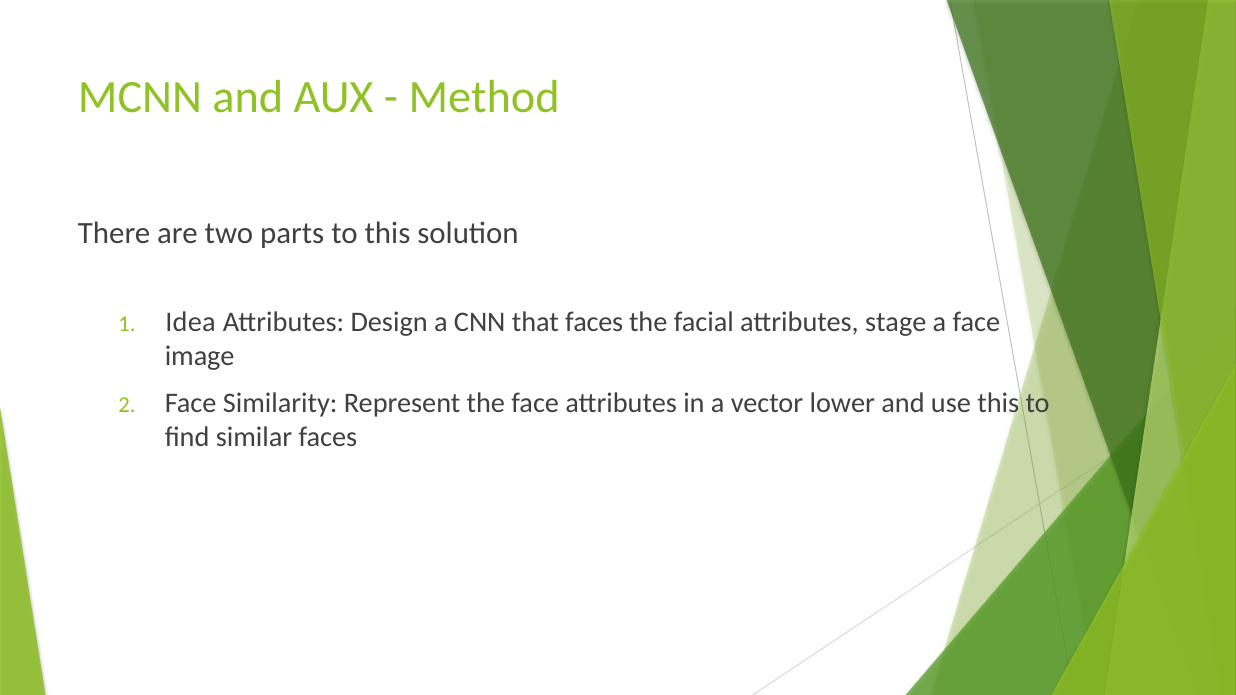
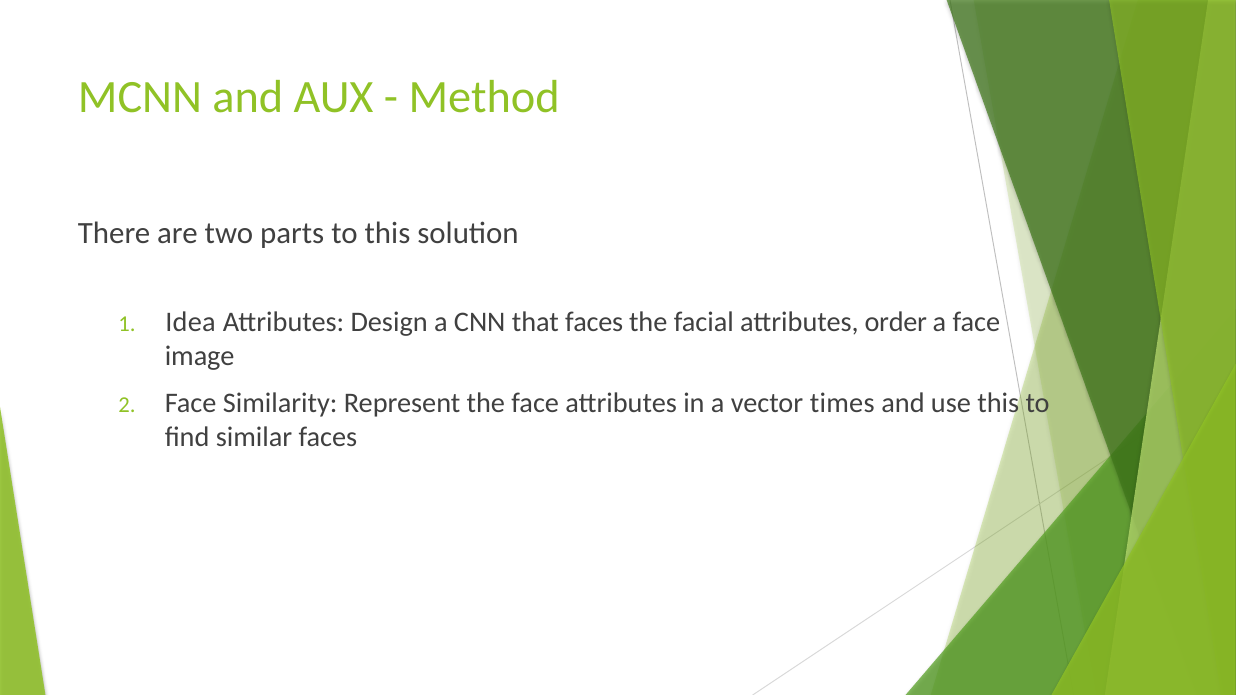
stage: stage -> order (896, 323)
lower: lower -> times (842, 403)
